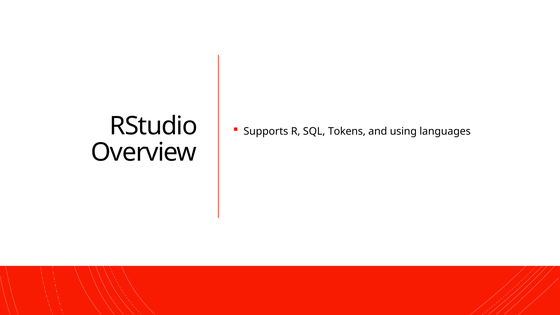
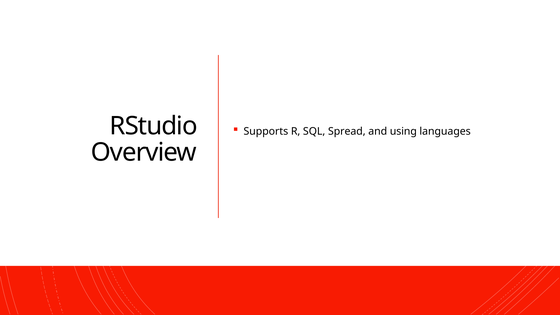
Tokens: Tokens -> Spread (347, 131)
